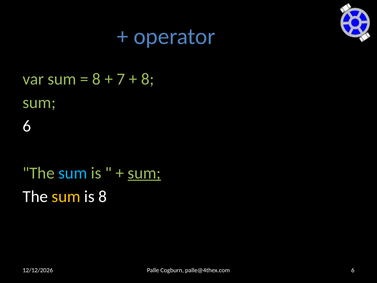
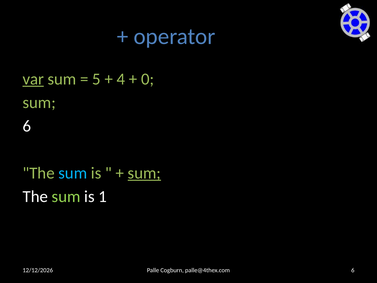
var underline: none -> present (33, 79)
8: 8 -> 5 (96, 79)
7: 7 -> 4 (121, 79)
8: 8 -> 0 (148, 79)
sum colour: yellow -> light green (66, 196)
is 8: 8 -> 1 (103, 196)
